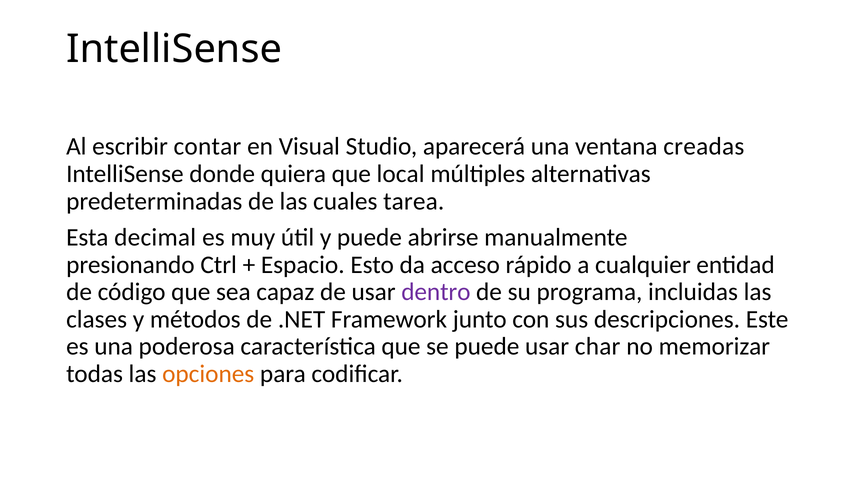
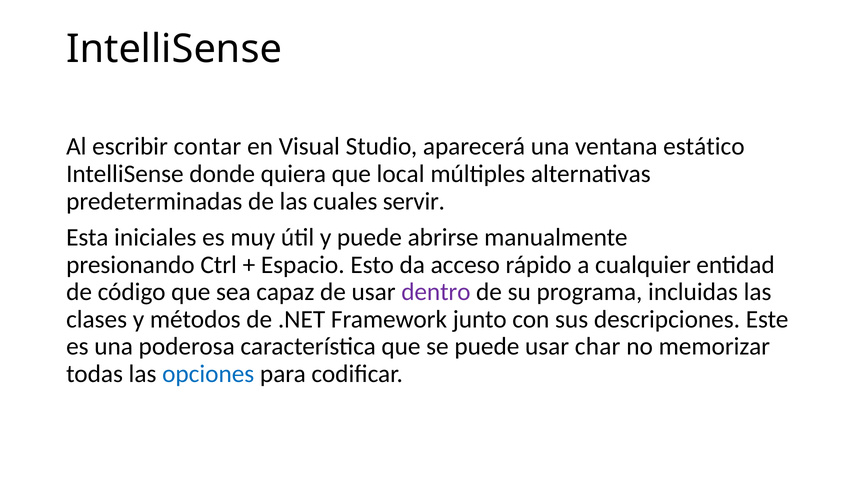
creadas: creadas -> estático (704, 147)
tarea: tarea -> servir (414, 201)
decimal: decimal -> iniciales (155, 238)
opciones colour: orange -> blue (208, 374)
